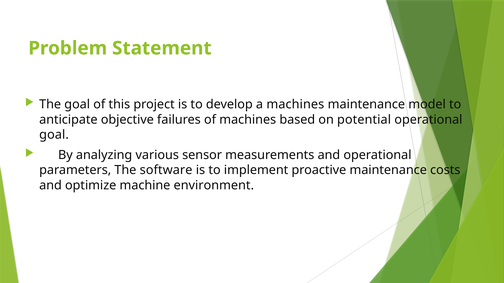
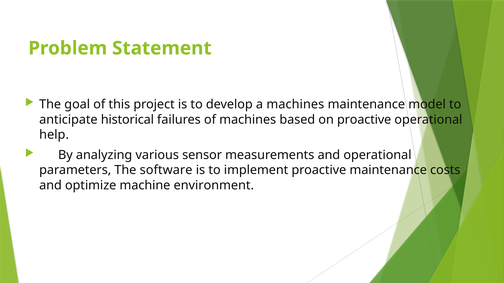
objective: objective -> historical (127, 120)
on potential: potential -> proactive (364, 120)
goal: goal -> help (54, 135)
